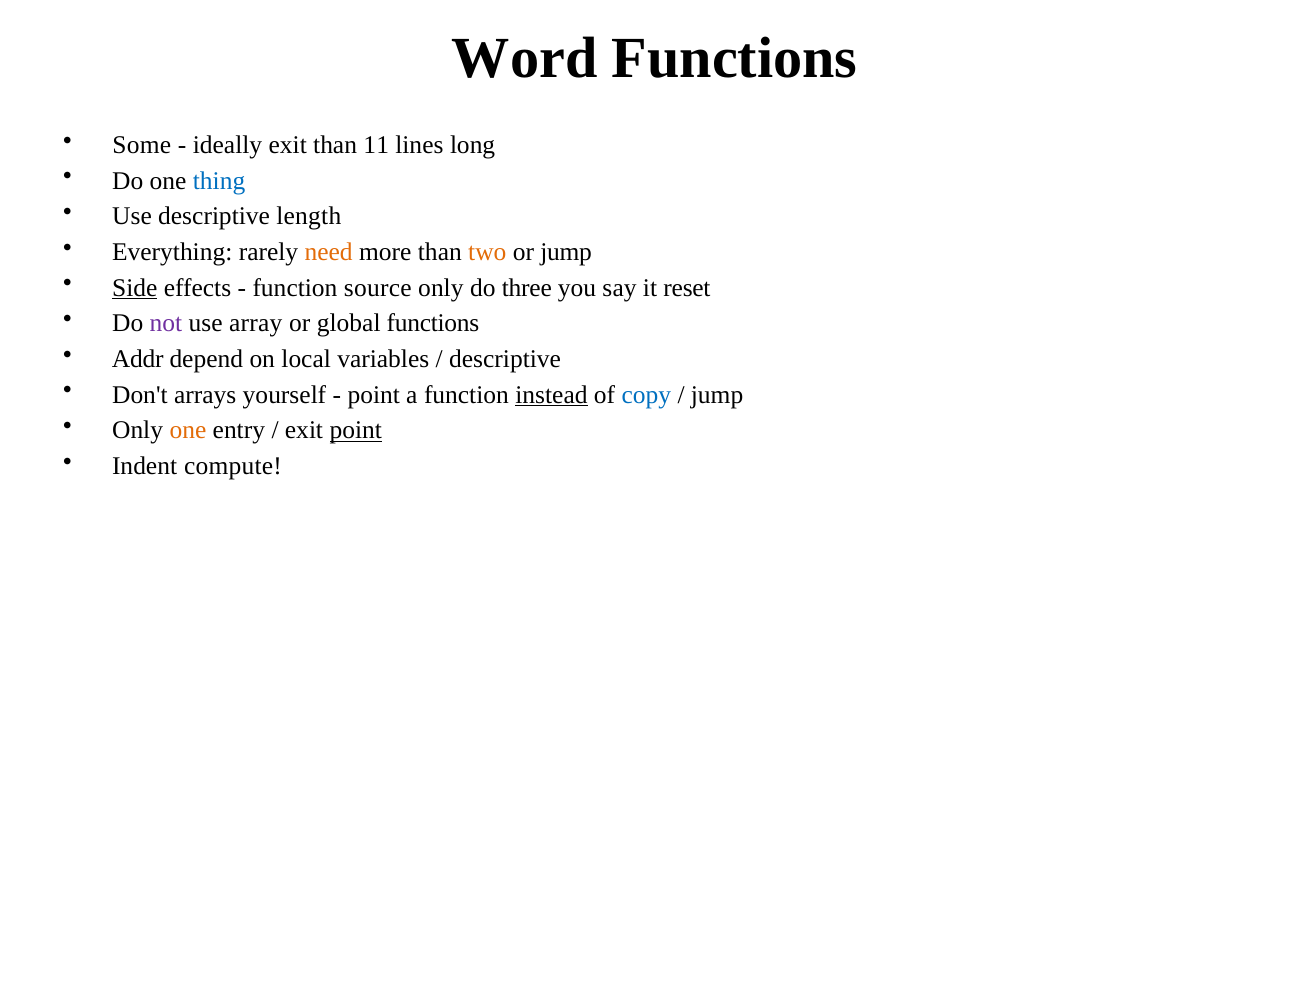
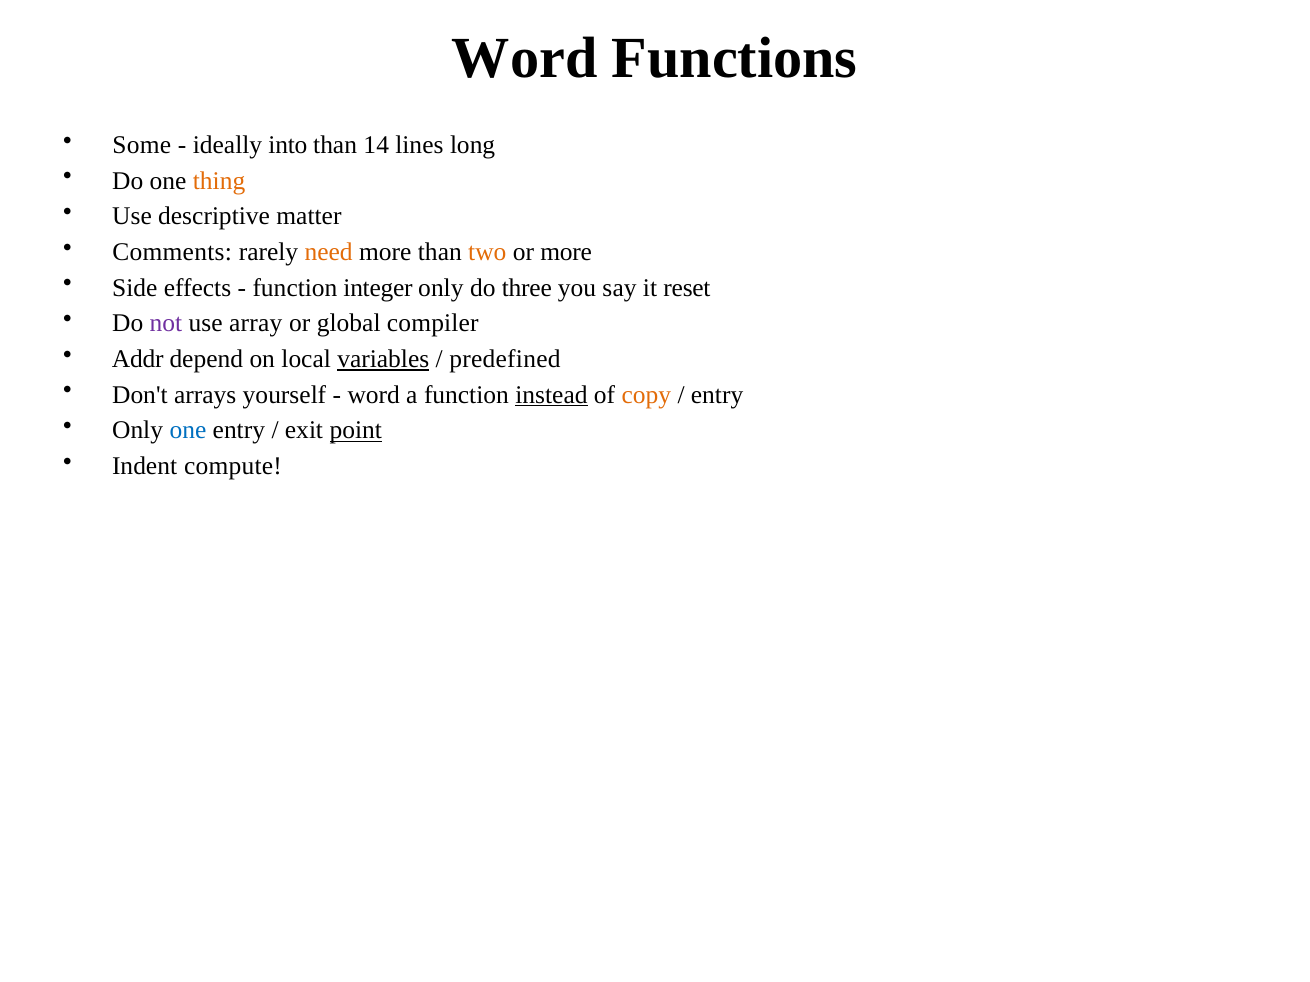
ideally exit: exit -> into (288, 145)
11: 11 -> 14 (376, 145)
thing colour: blue -> orange (219, 181)
length: length -> matter (309, 216)
Everything: Everything -> Comments (172, 252)
or jump: jump -> more (566, 252)
Side underline: present -> none (135, 288)
source: source -> integer (378, 288)
global functions: functions -> compiler (433, 324)
variables underline: none -> present (383, 359)
descriptive: descriptive -> predefined (505, 359)
point: point -> word (374, 395)
copy colour: blue -> orange (646, 395)
jump: jump -> entry (717, 395)
one colour: orange -> blue (188, 431)
